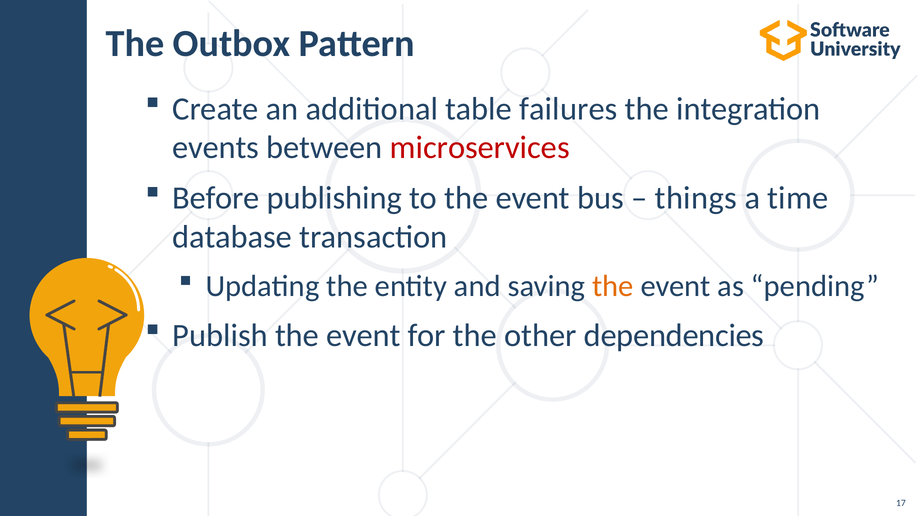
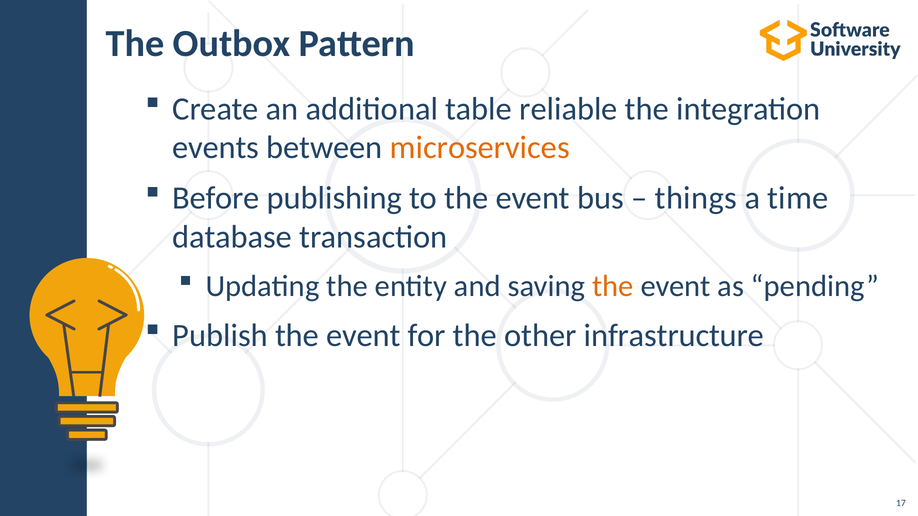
failures: failures -> reliable (568, 109)
microservices colour: red -> orange (480, 148)
dependencies: dependencies -> infrastructure (674, 336)
